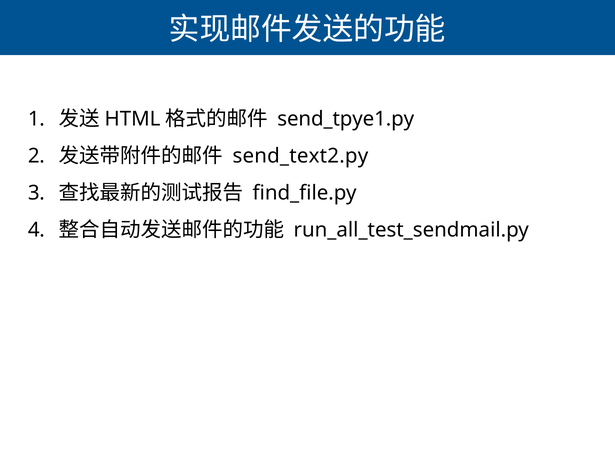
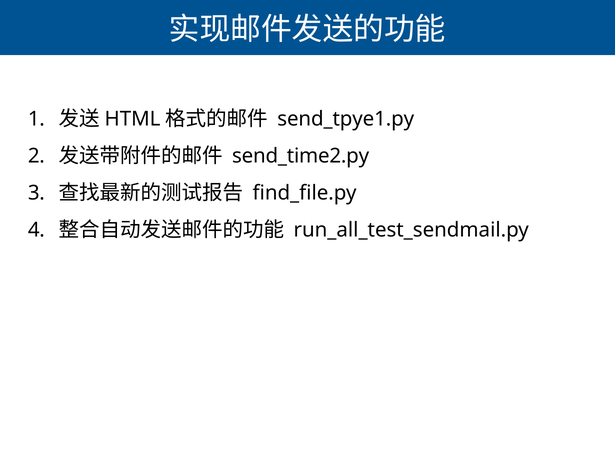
send_text2.py: send_text2.py -> send_time2.py (301, 156)
